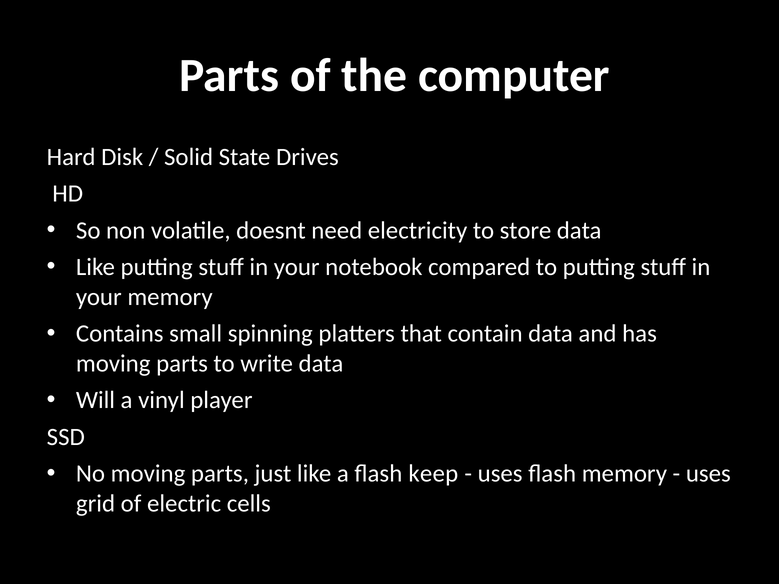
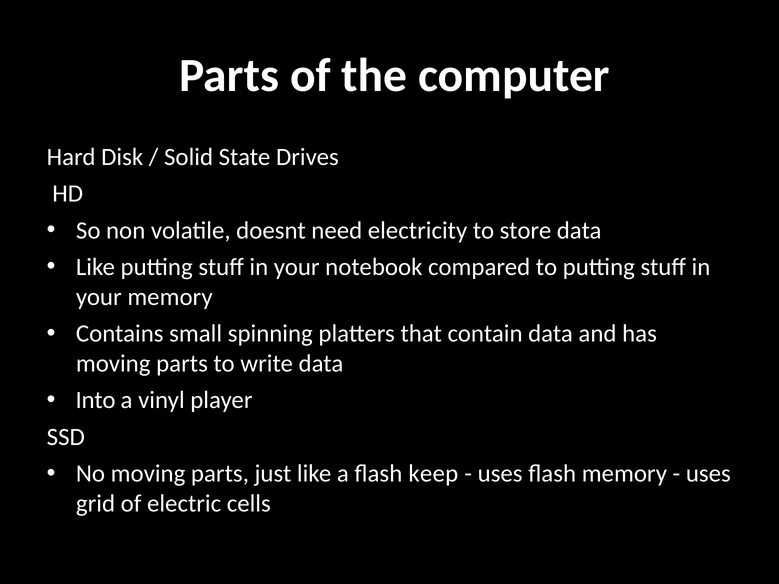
Will: Will -> Into (96, 400)
